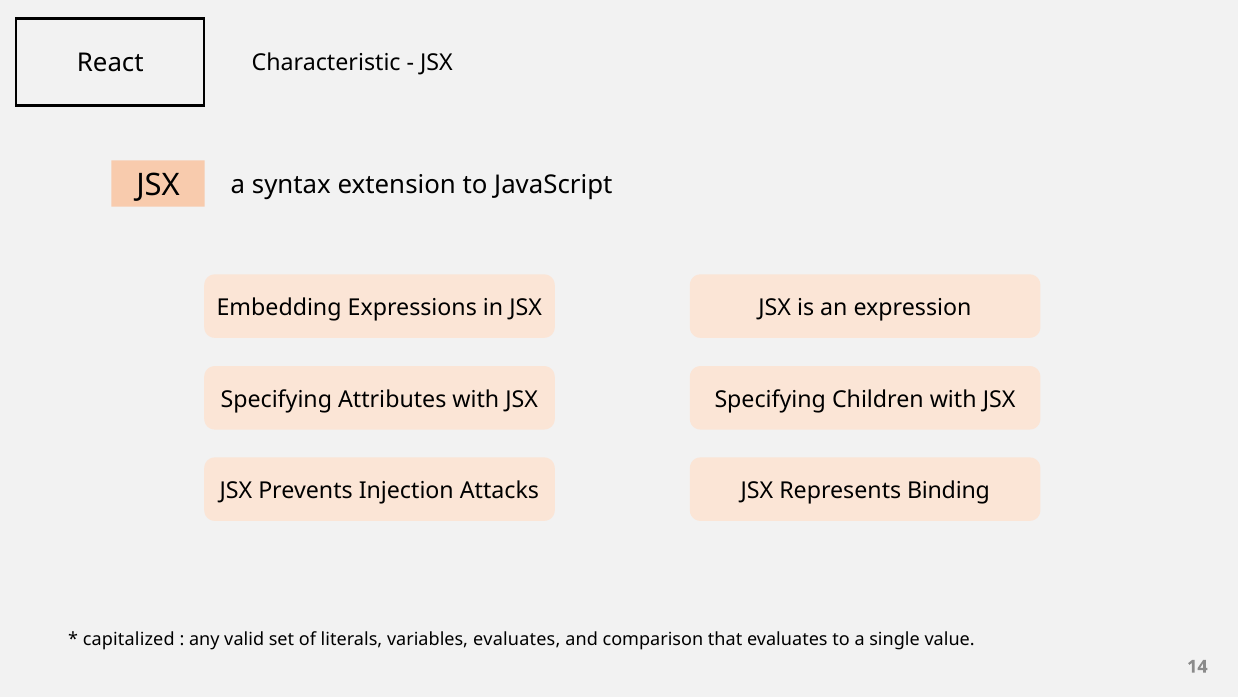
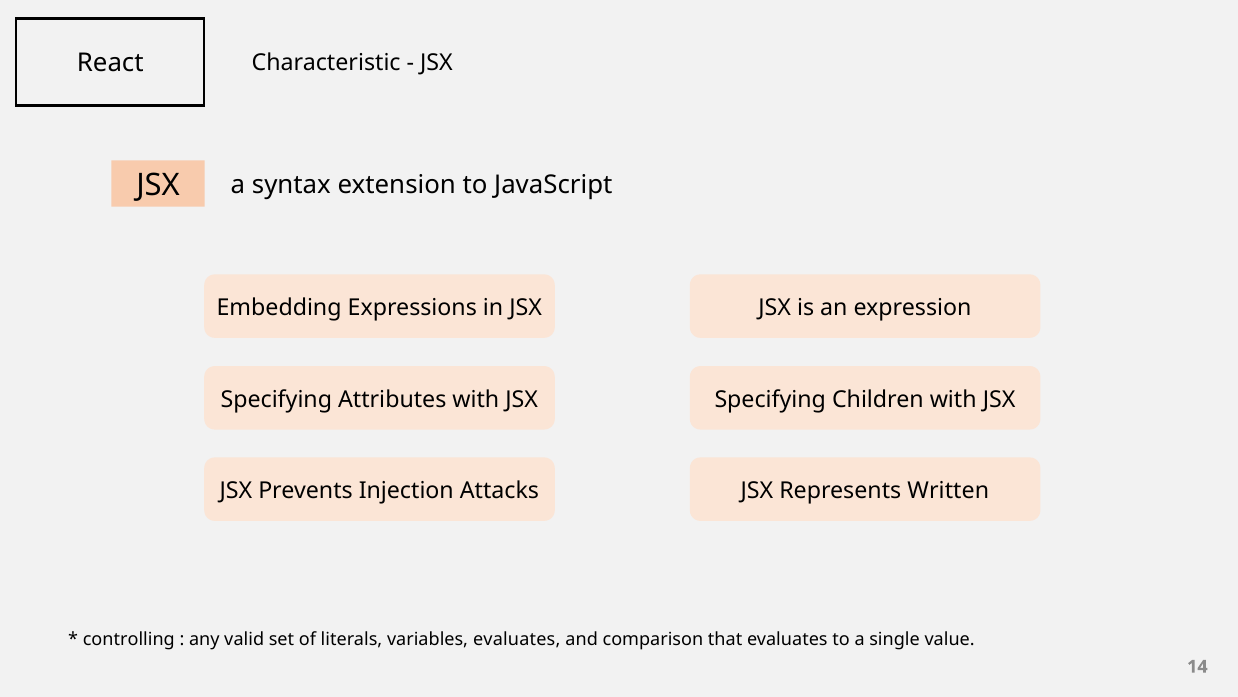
Binding: Binding -> Written (948, 490)
capitalized: capitalized -> controlling (129, 639)
